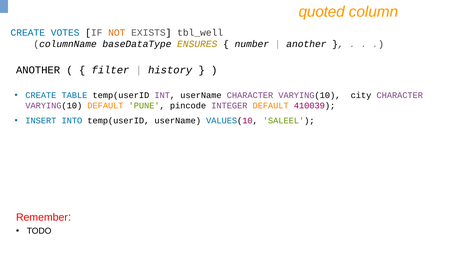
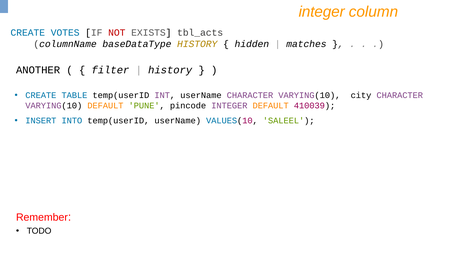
quoted: quoted -> integer (322, 12)
NOT colour: orange -> red (117, 33)
tbl_well: tbl_well -> tbl_acts (200, 33)
baseDataType ENSURES: ENSURES -> HISTORY (197, 44)
number: number -> hidden (252, 44)
another: another -> matches (306, 44)
